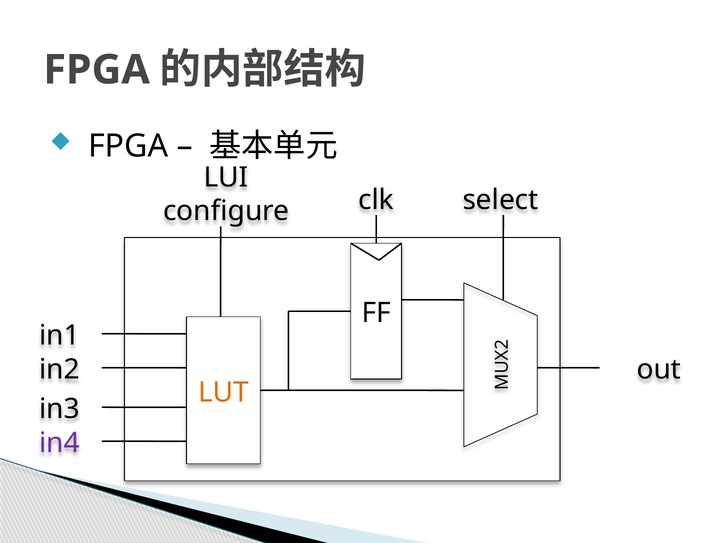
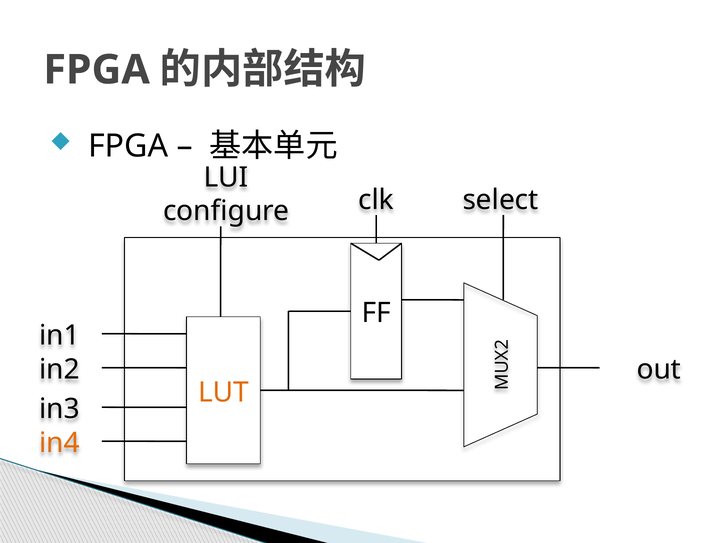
in4 colour: purple -> orange (59, 443)
